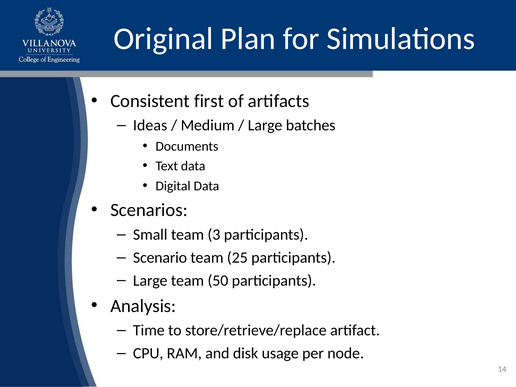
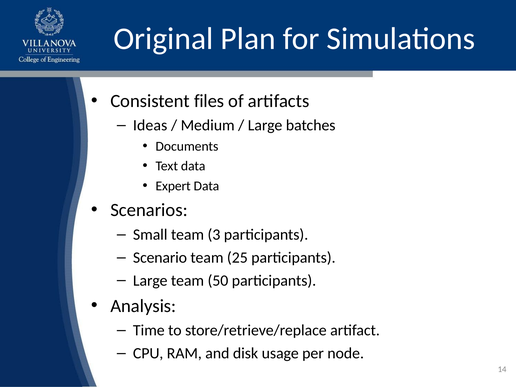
first: first -> files (209, 101)
Digital: Digital -> Expert (173, 186)
